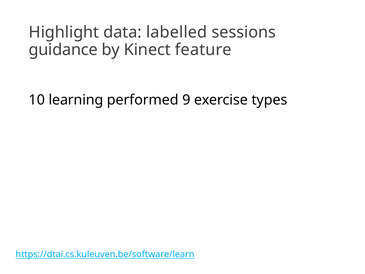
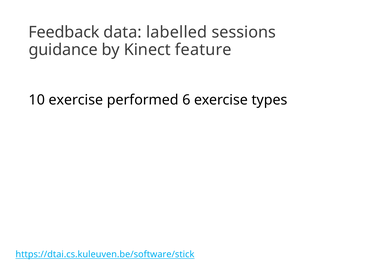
Highlight: Highlight -> Feedback (64, 32)
10 learning: learning -> exercise (76, 100)
9: 9 -> 6 (186, 100)
https://dtai.cs.kuleuven.be/software/learn: https://dtai.cs.kuleuven.be/software/learn -> https://dtai.cs.kuleuven.be/software/stick (105, 254)
